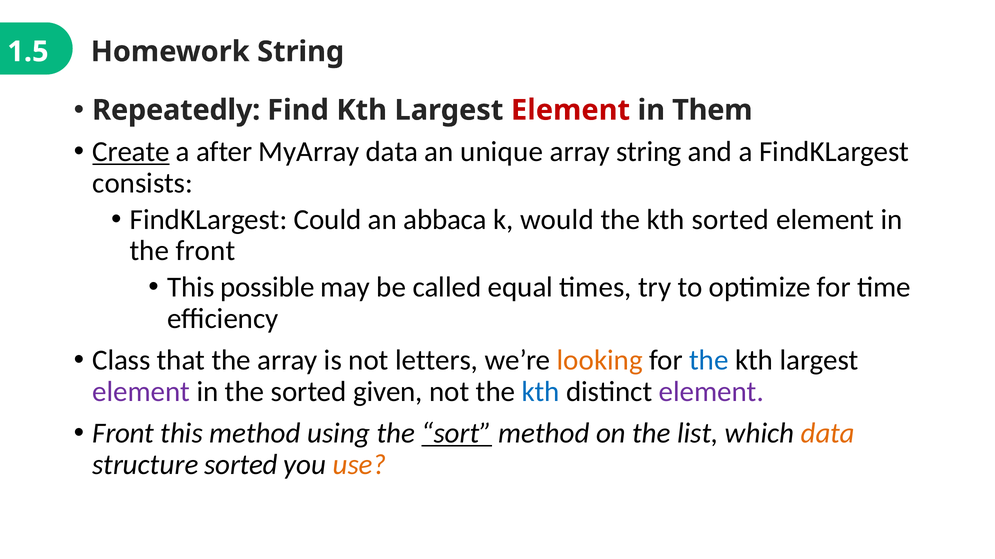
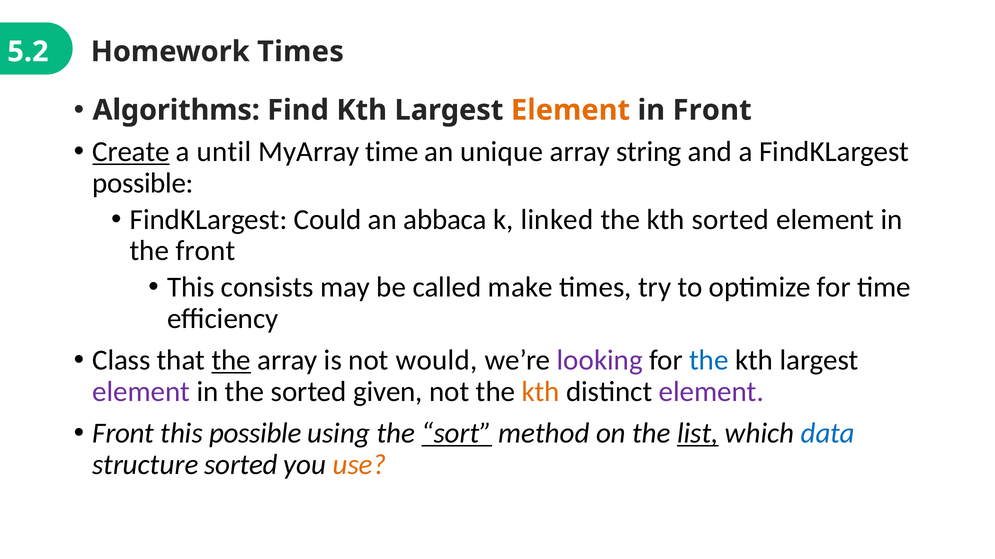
1.5: 1.5 -> 5.2 (28, 52)
Homework String: String -> Times (300, 52)
Repeatedly: Repeatedly -> Algorithms (176, 110)
Element colour: red -> orange (570, 110)
in Them: Them -> Front (712, 110)
after: after -> until (224, 152)
MyArray data: data -> time (392, 152)
consists: consists -> possible (143, 183)
would: would -> linked (557, 220)
possible: possible -> consists (267, 288)
equal: equal -> make (520, 288)
the underline: none -> present (231, 361)
letters: letters -> would (437, 361)
looking colour: orange -> purple (600, 361)
kth colour: blue -> orange (541, 392)
this method: method -> possible (255, 434)
list underline: none -> present (698, 434)
data colour: orange -> blue (828, 434)
